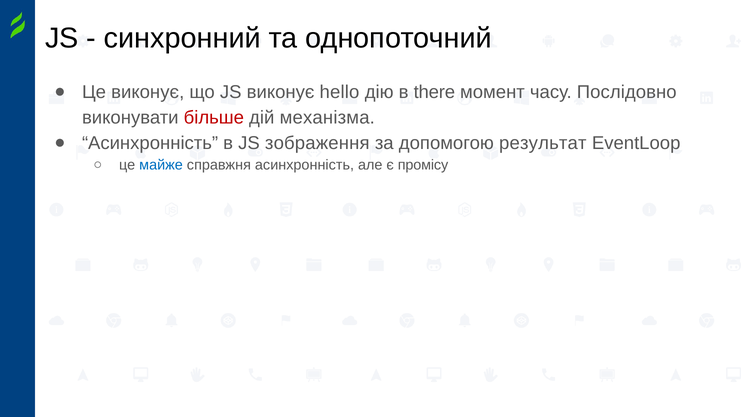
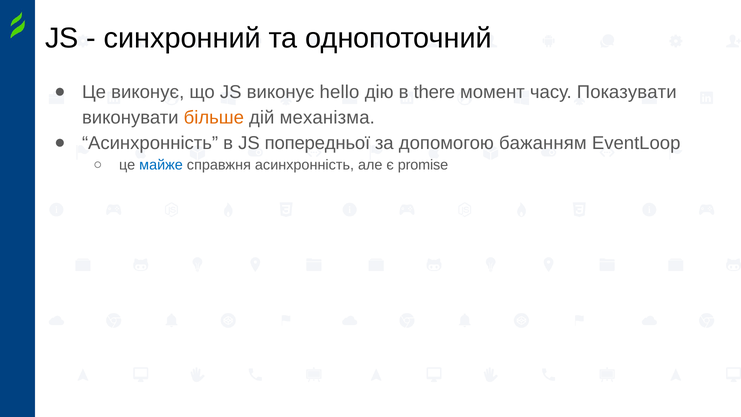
Послідовно: Послідовно -> Показувати (627, 92)
більше colour: red -> orange (214, 117)
зображення: зображення -> попередньої (317, 143)
результат: результат -> бажанням (543, 143)
промісу: промісу -> promise (423, 165)
